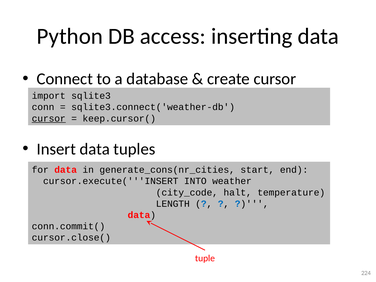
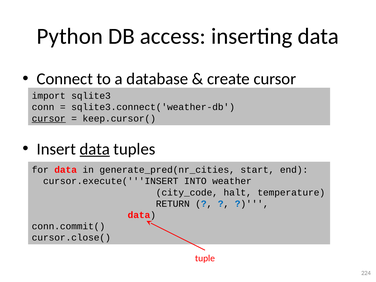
data underline: none -> present (95, 149)
generate_cons(nr_cities: generate_cons(nr_cities -> generate_pred(nr_cities (167, 170)
LENGTH: LENGTH -> RETURN (173, 204)
